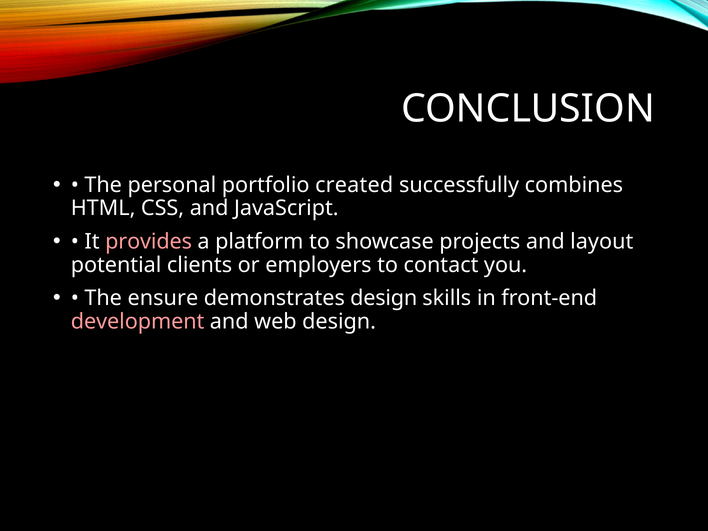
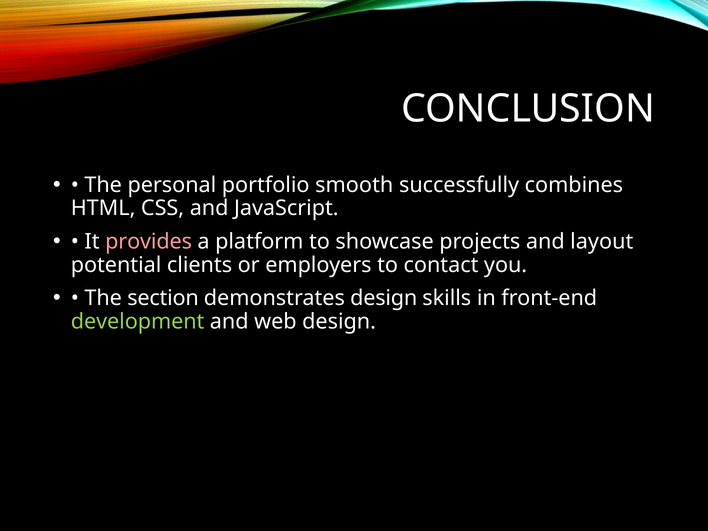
created: created -> smooth (354, 185)
ensure: ensure -> section (163, 298)
development colour: pink -> light green (138, 321)
